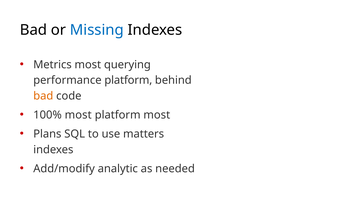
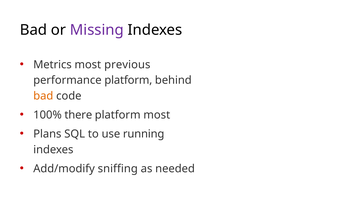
Missing colour: blue -> purple (97, 30)
querying: querying -> previous (127, 65)
100% most: most -> there (78, 115)
matters: matters -> running (144, 134)
analytic: analytic -> sniffing (118, 169)
